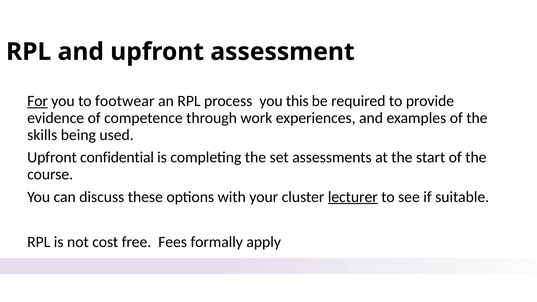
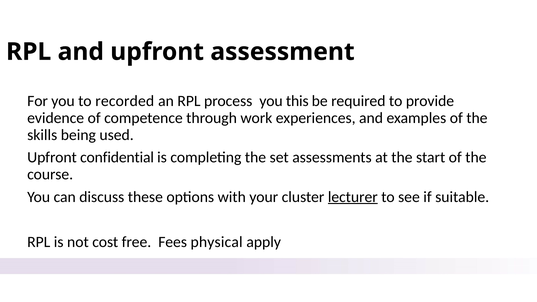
For underline: present -> none (38, 101)
footwear: footwear -> recorded (125, 101)
formally: formally -> physical (217, 242)
